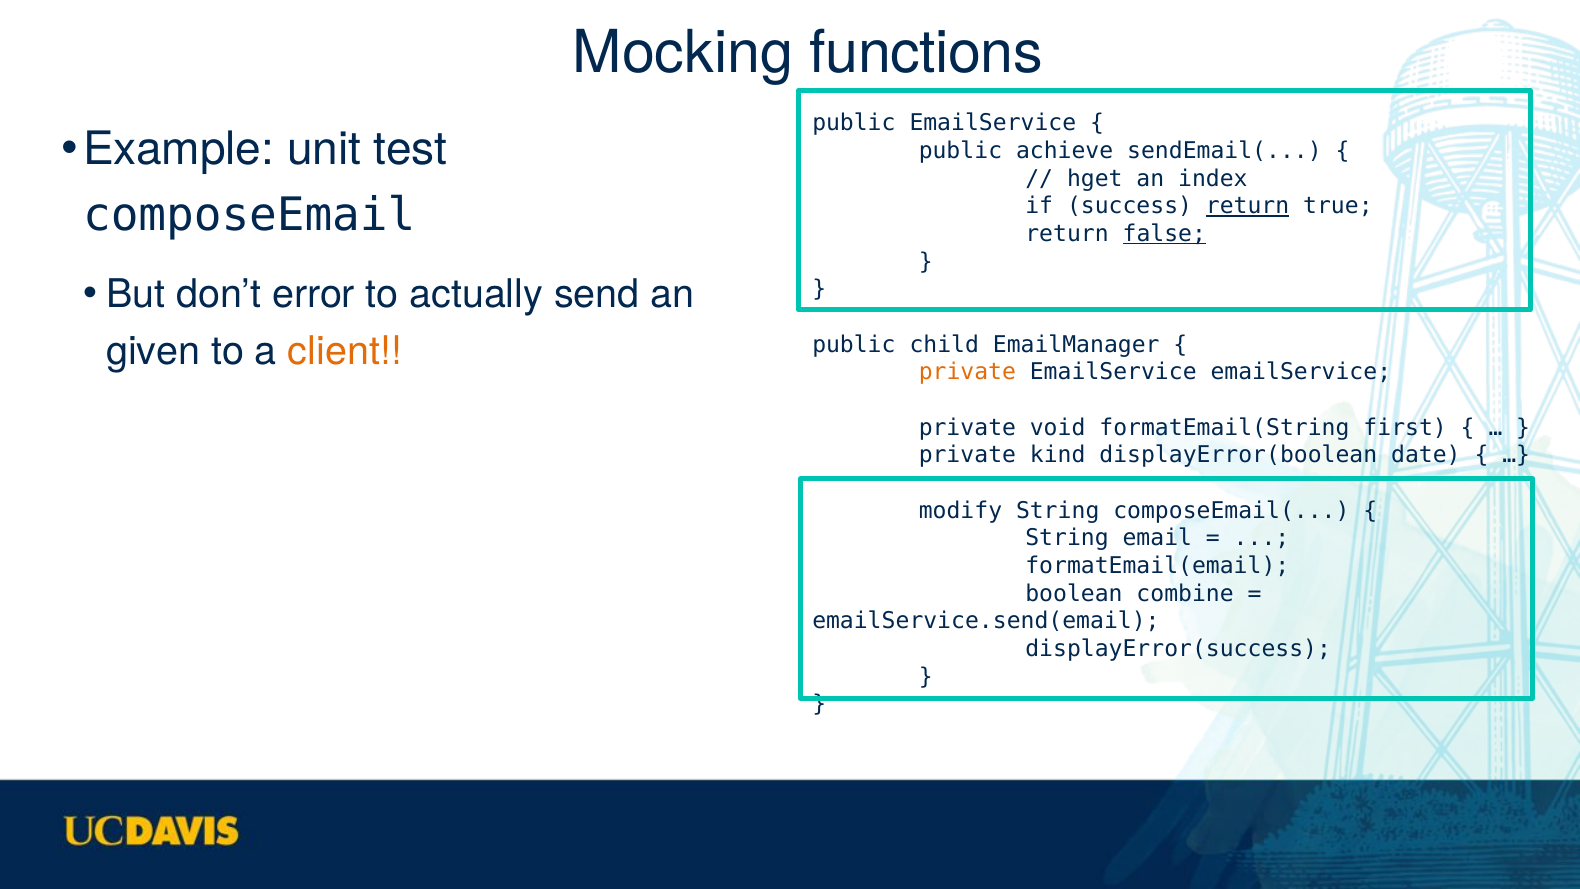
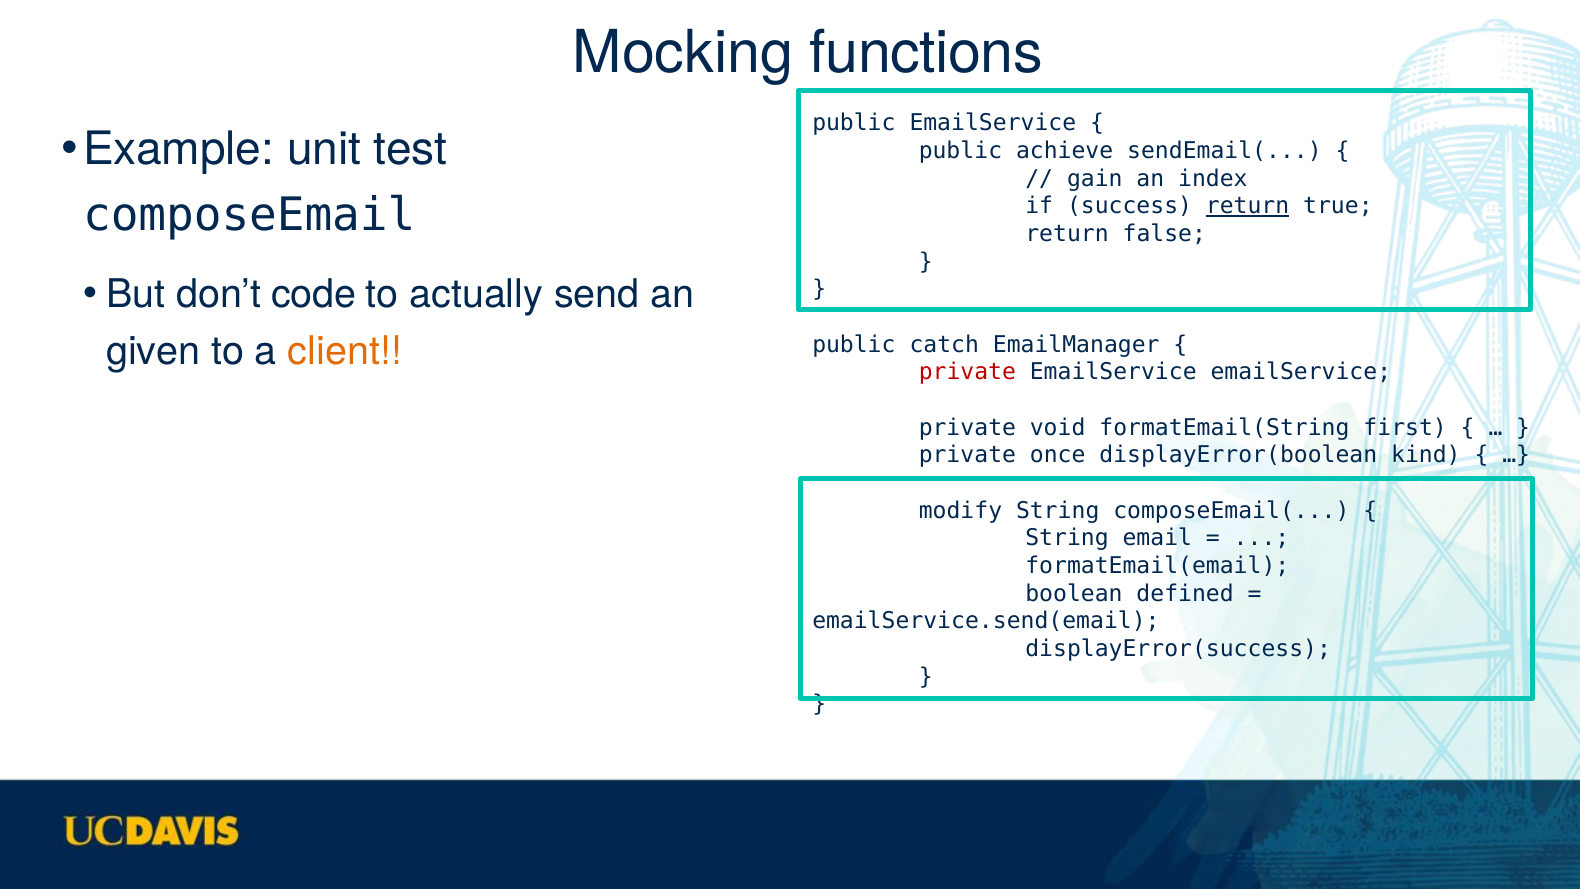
hget: hget -> gain (1095, 178)
false underline: present -> none (1164, 234)
error: error -> code (314, 294)
child: child -> catch (944, 344)
private colour: orange -> red (967, 372)
kind: kind -> once (1058, 455)
date: date -> kind (1426, 455)
combine: combine -> defined (1185, 593)
